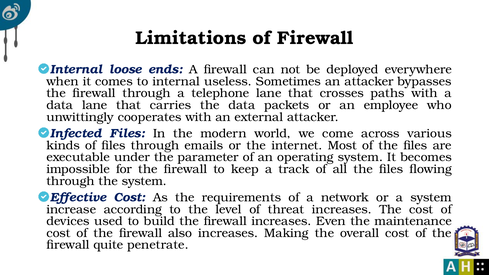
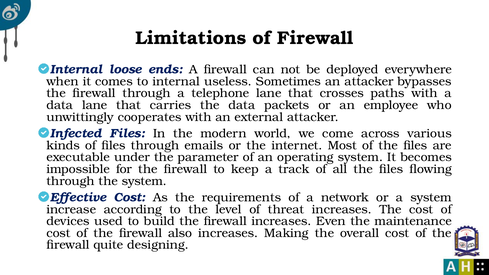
penetrate: penetrate -> designing (158, 245)
